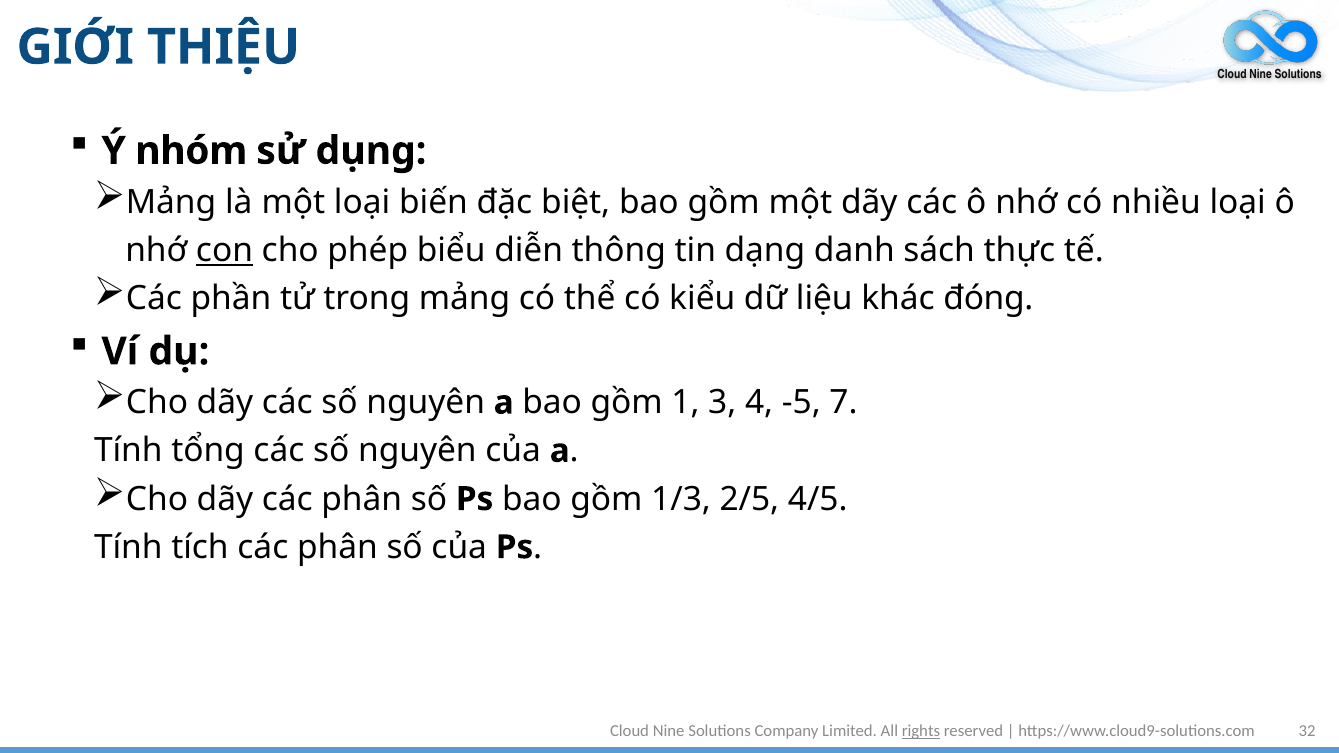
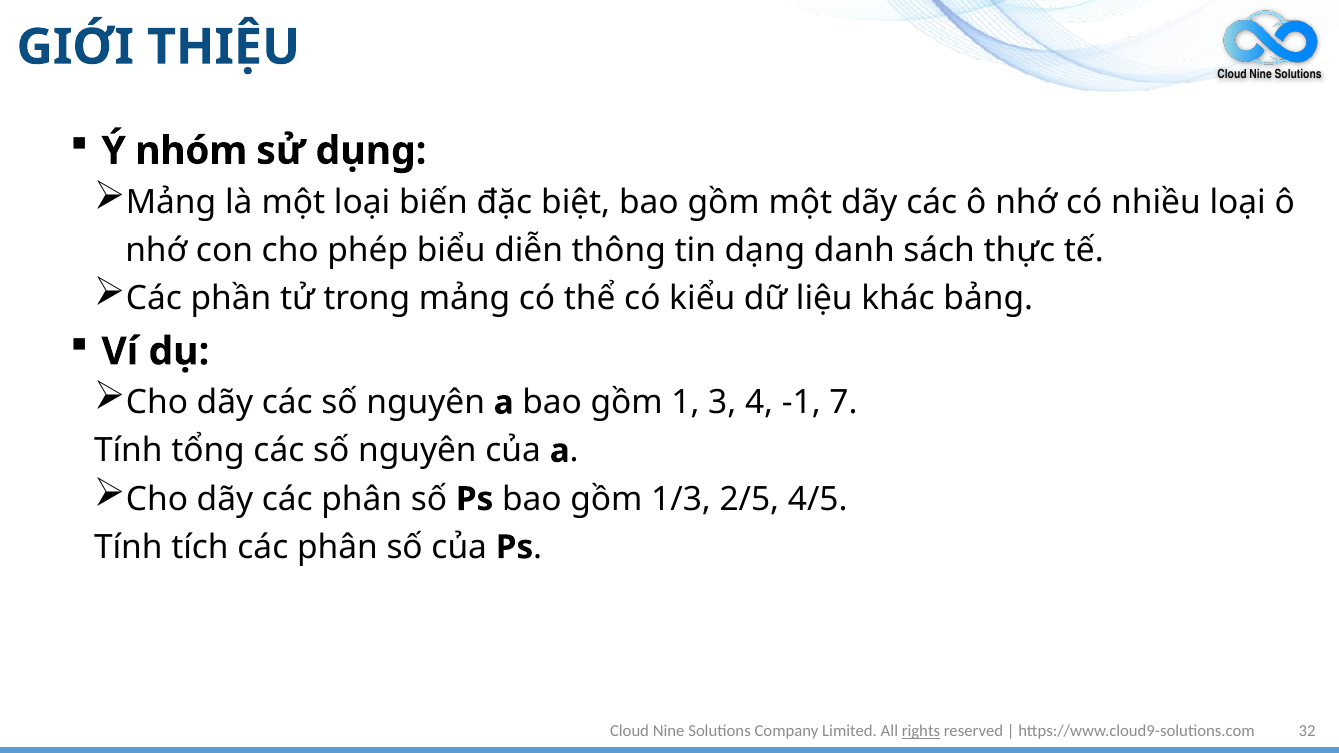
con underline: present -> none (224, 250)
đóng: đóng -> bảng (988, 298)
-5: -5 -> -1 (801, 403)
